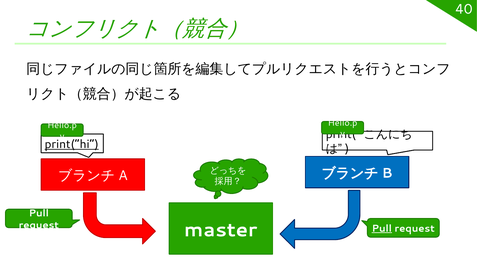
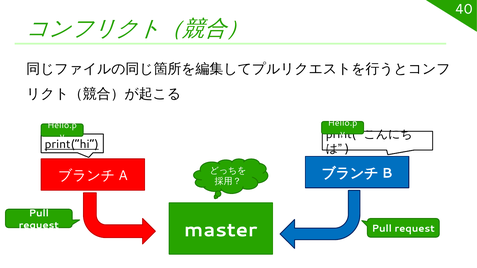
Pull underline: present -> none (382, 229)
